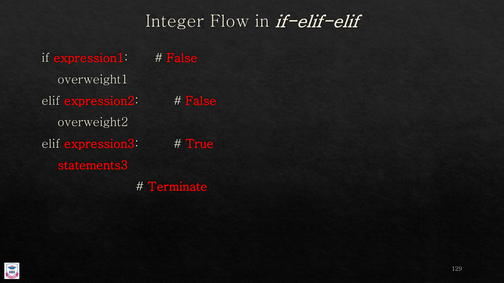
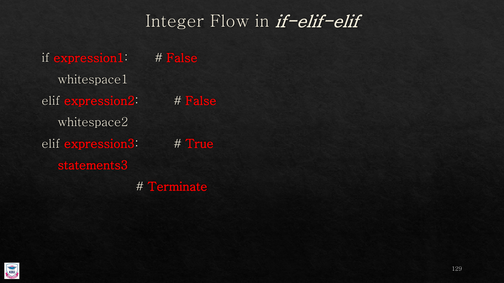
overweight1: overweight1 -> whitespace1 (93, 80)
overweight2: overweight2 -> whitespace2 (93, 122)
